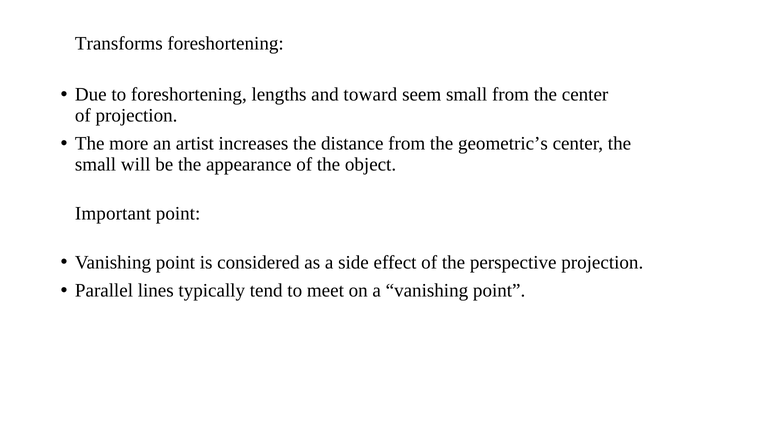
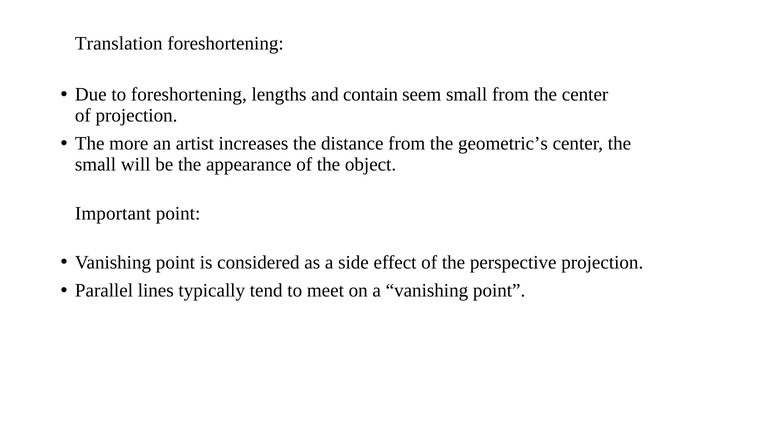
Transforms: Transforms -> Translation (119, 43)
toward: toward -> contain (371, 95)
